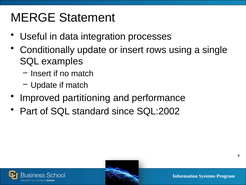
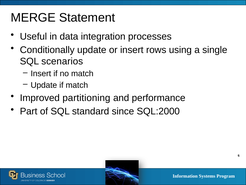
examples: examples -> scenarios (62, 61)
SQL:2002: SQL:2002 -> SQL:2000 (158, 111)
